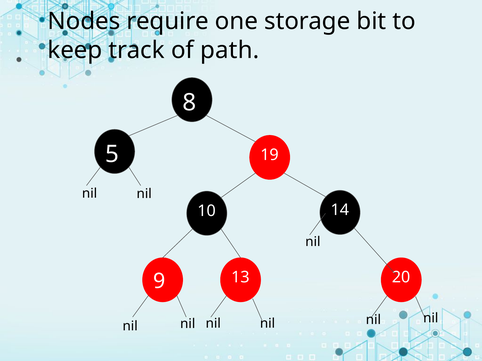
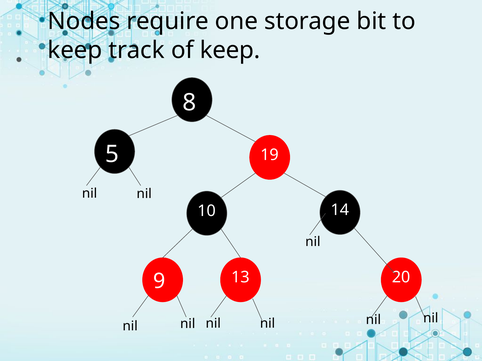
of path: path -> keep (230, 50)
